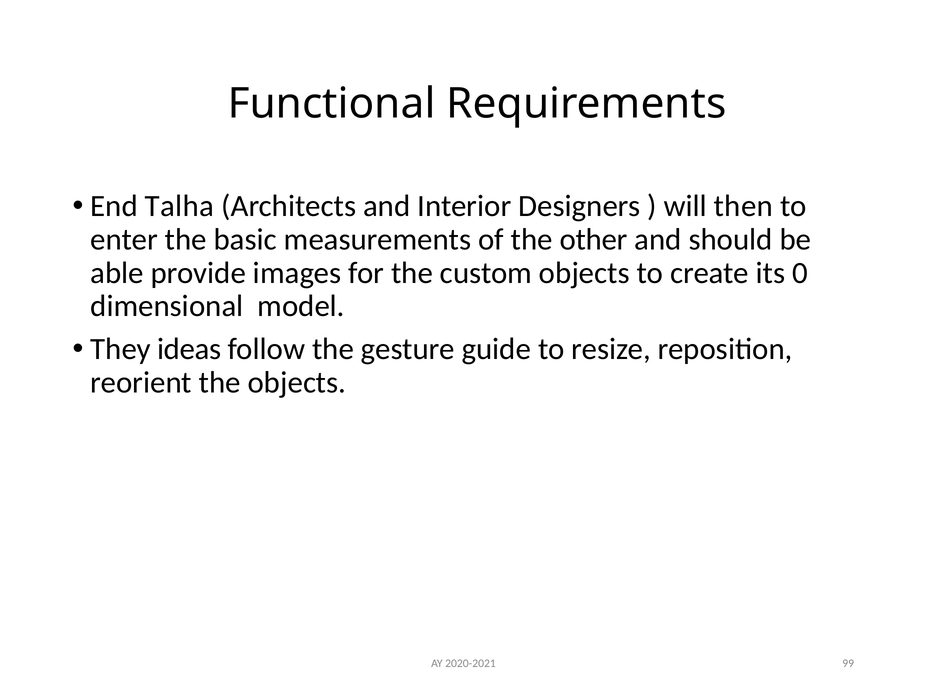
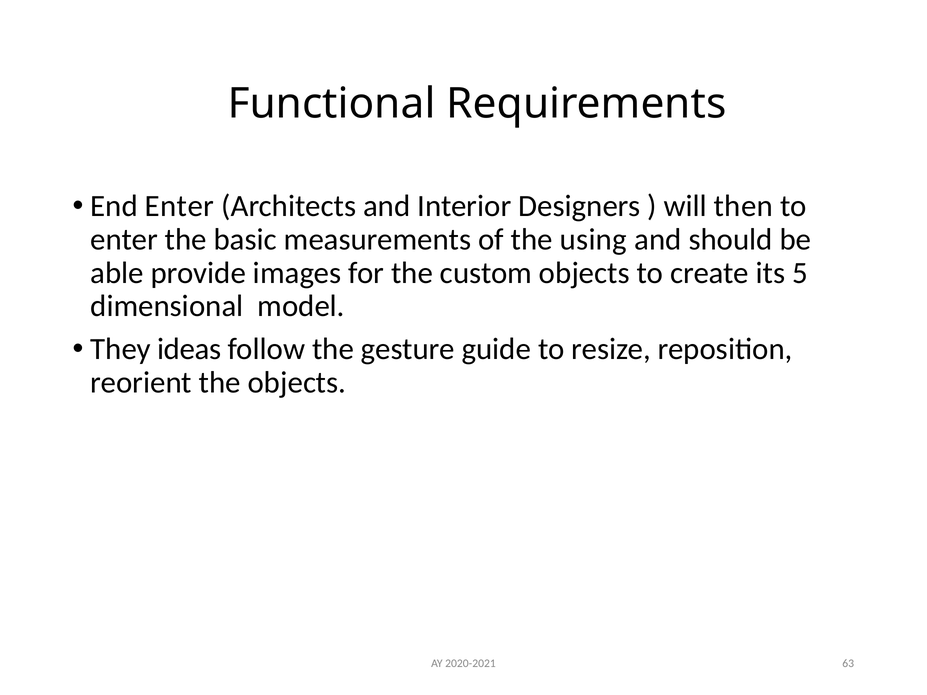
End Talha: Talha -> Enter (179, 206)
other: other -> using (593, 240)
0: 0 -> 5 (800, 273)
99: 99 -> 63 (848, 664)
